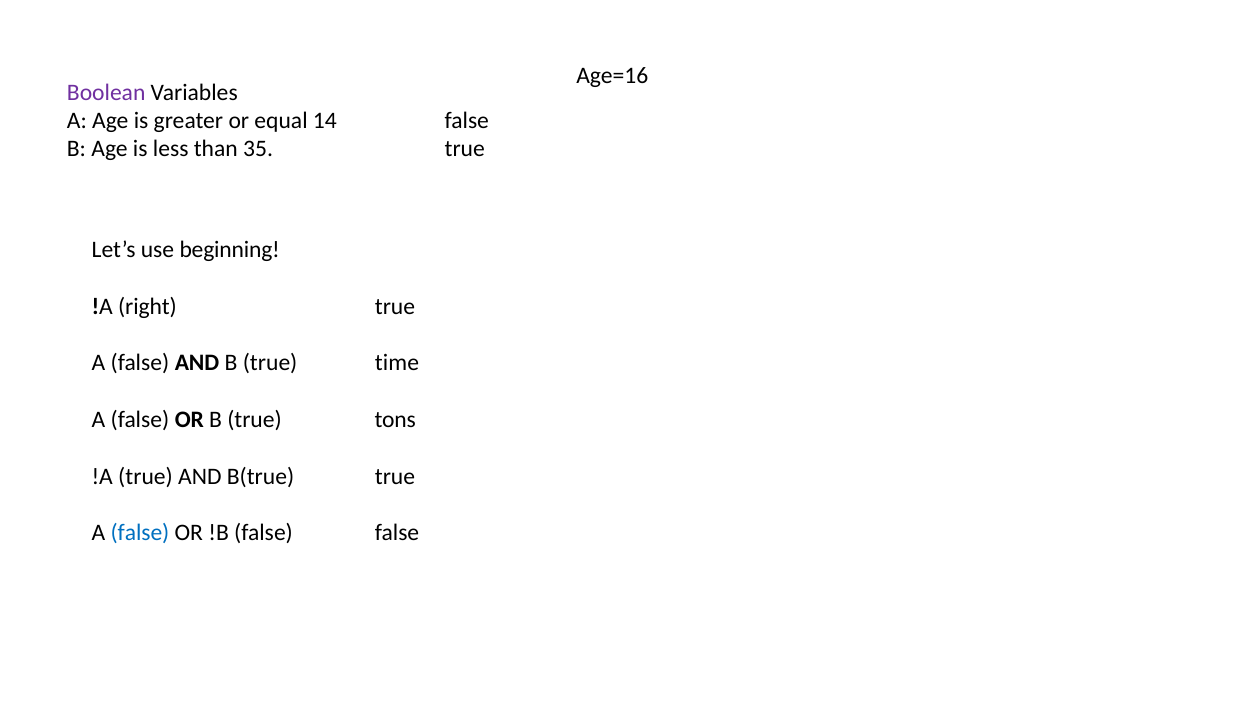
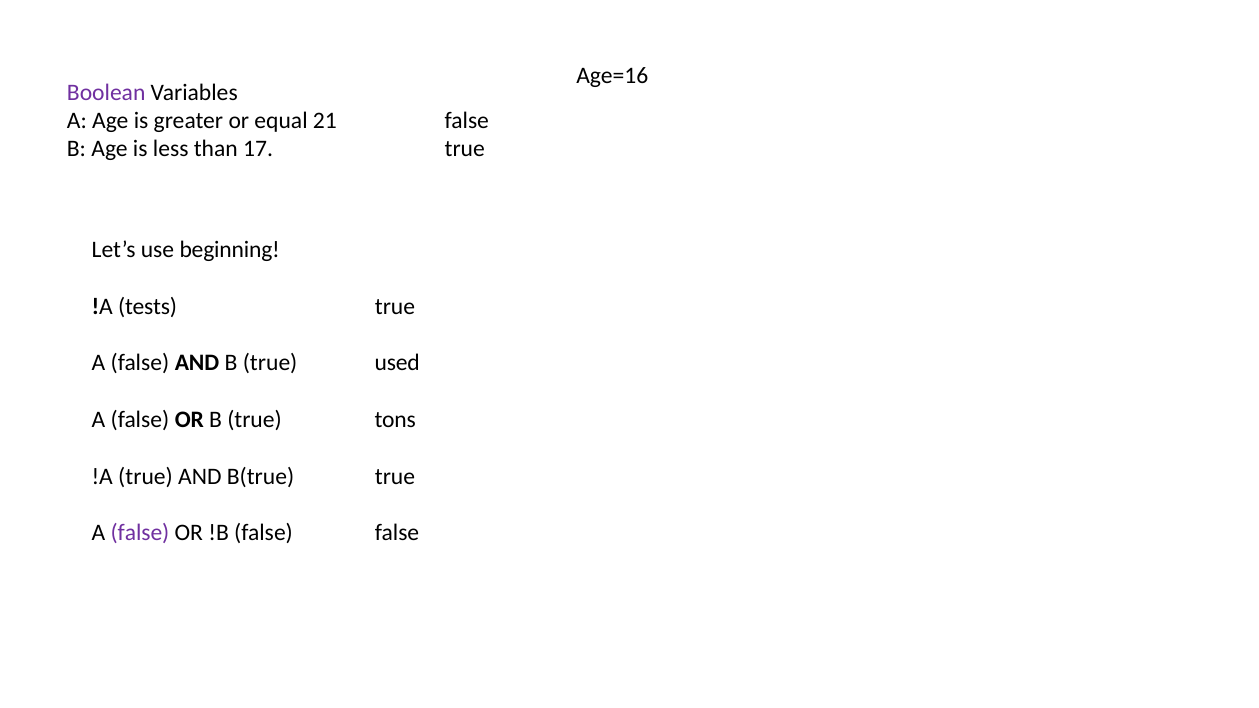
14: 14 -> 21 (325, 121)
35: 35 -> 17 (258, 149)
right: right -> tests (148, 306)
time: time -> used (397, 363)
false colour: blue -> purple (140, 533)
